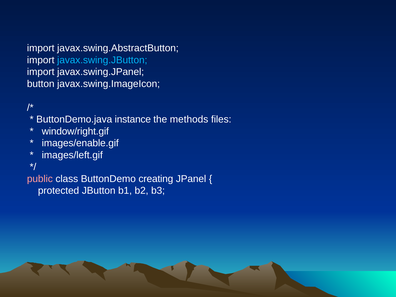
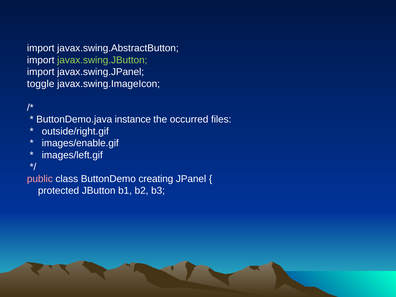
javax.swing.JButton colour: light blue -> light green (102, 60)
button: button -> toggle (41, 84)
methods: methods -> occurred (189, 119)
window/right.gif: window/right.gif -> outside/right.gif (75, 131)
